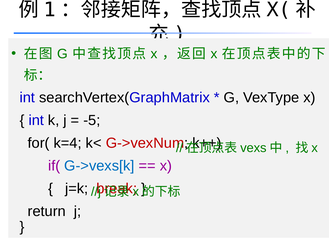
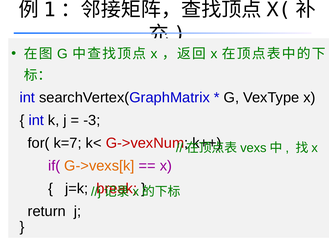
-5: -5 -> -3 (92, 121)
k=4: k=4 -> k=7 (68, 143)
G->vexs[k colour: blue -> orange (99, 166)
